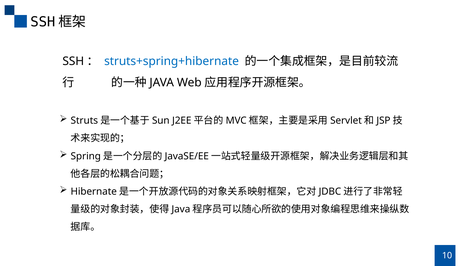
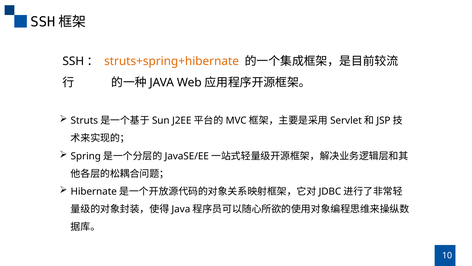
struts+spring+hibernate colour: blue -> orange (172, 61)
